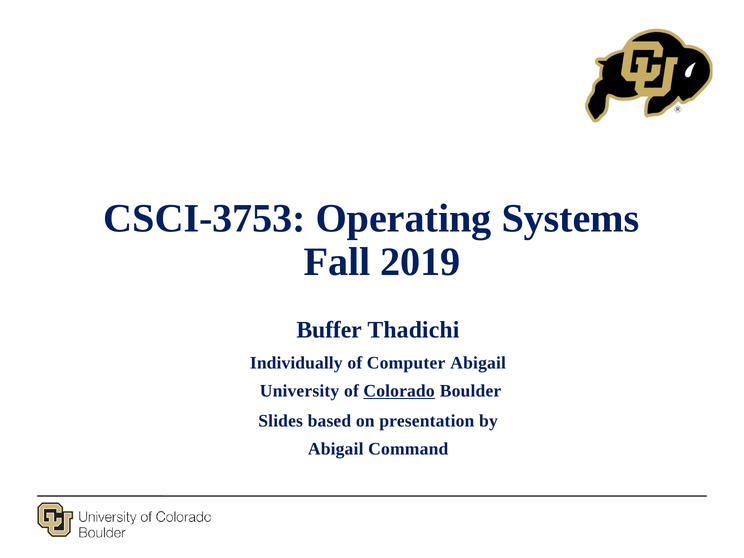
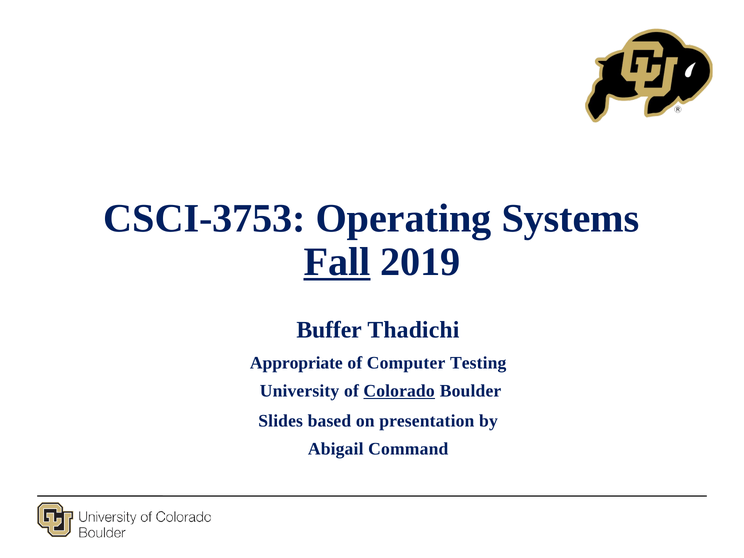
Fall underline: none -> present (337, 262)
Individually: Individually -> Appropriate (296, 363)
Computer Abigail: Abigail -> Testing (478, 363)
